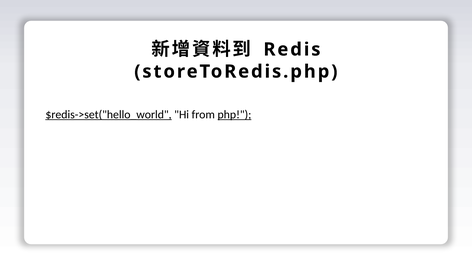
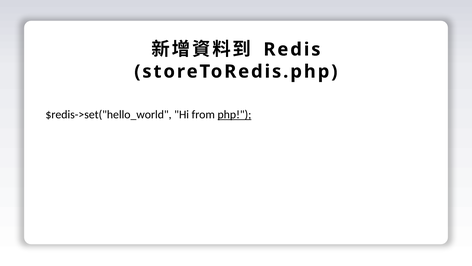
$redis->set("hello_world underline: present -> none (109, 114)
